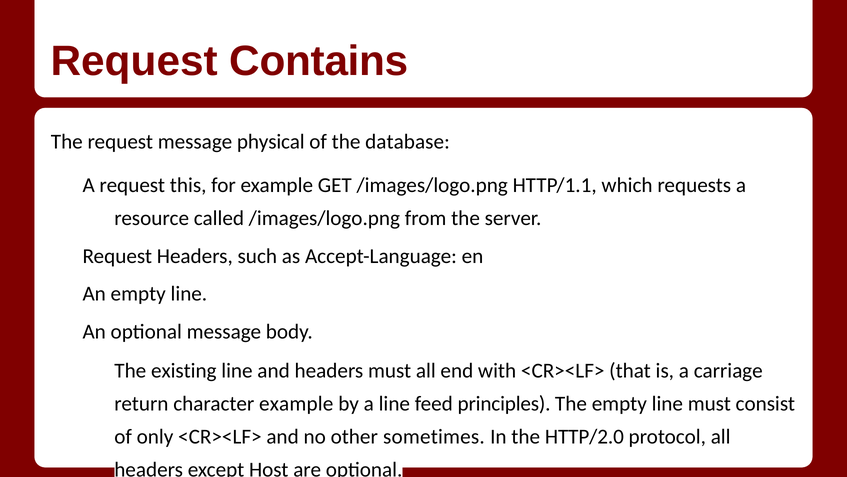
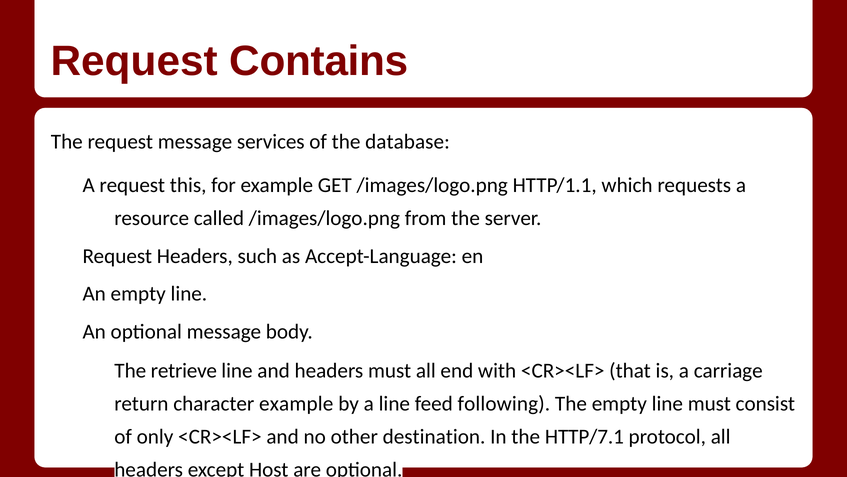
physical: physical -> services (271, 141)
existing: existing -> retrieve (184, 370)
principles: principles -> following (504, 403)
sometimes: sometimes -> destination (434, 436)
HTTP/2.0: HTTP/2.0 -> HTTP/7.1 (584, 436)
